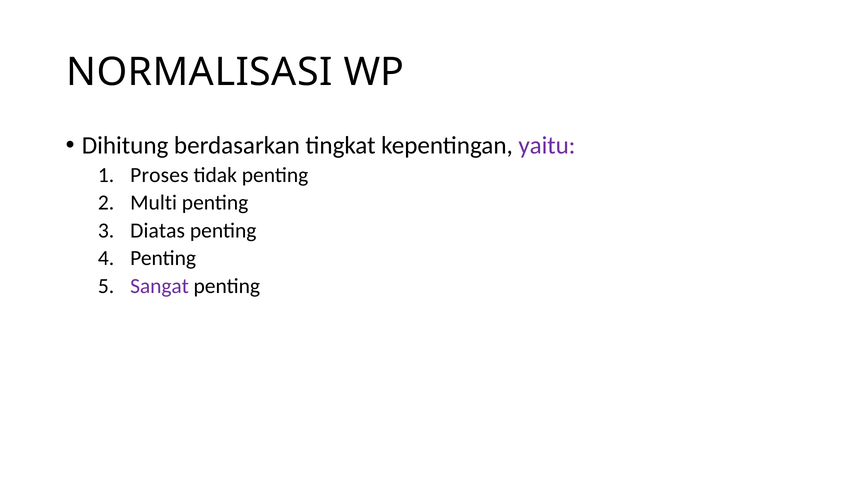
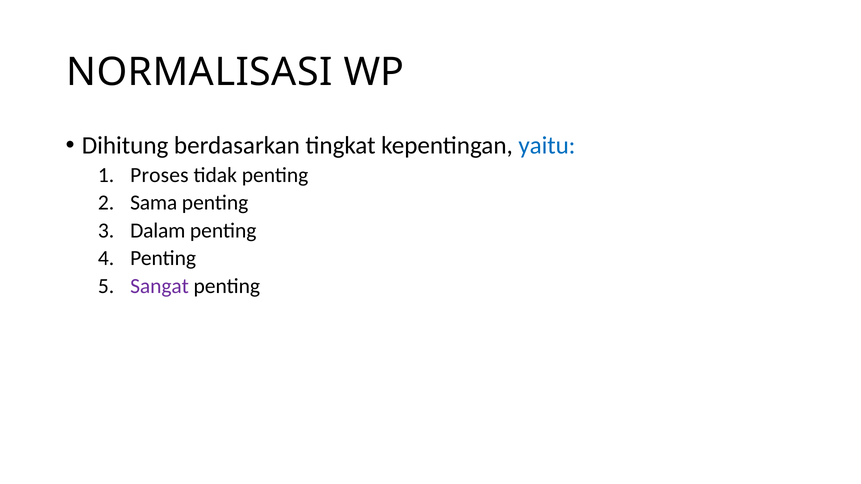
yaitu colour: purple -> blue (547, 146)
Multi: Multi -> Sama (154, 203)
Diatas: Diatas -> Dalam (158, 231)
